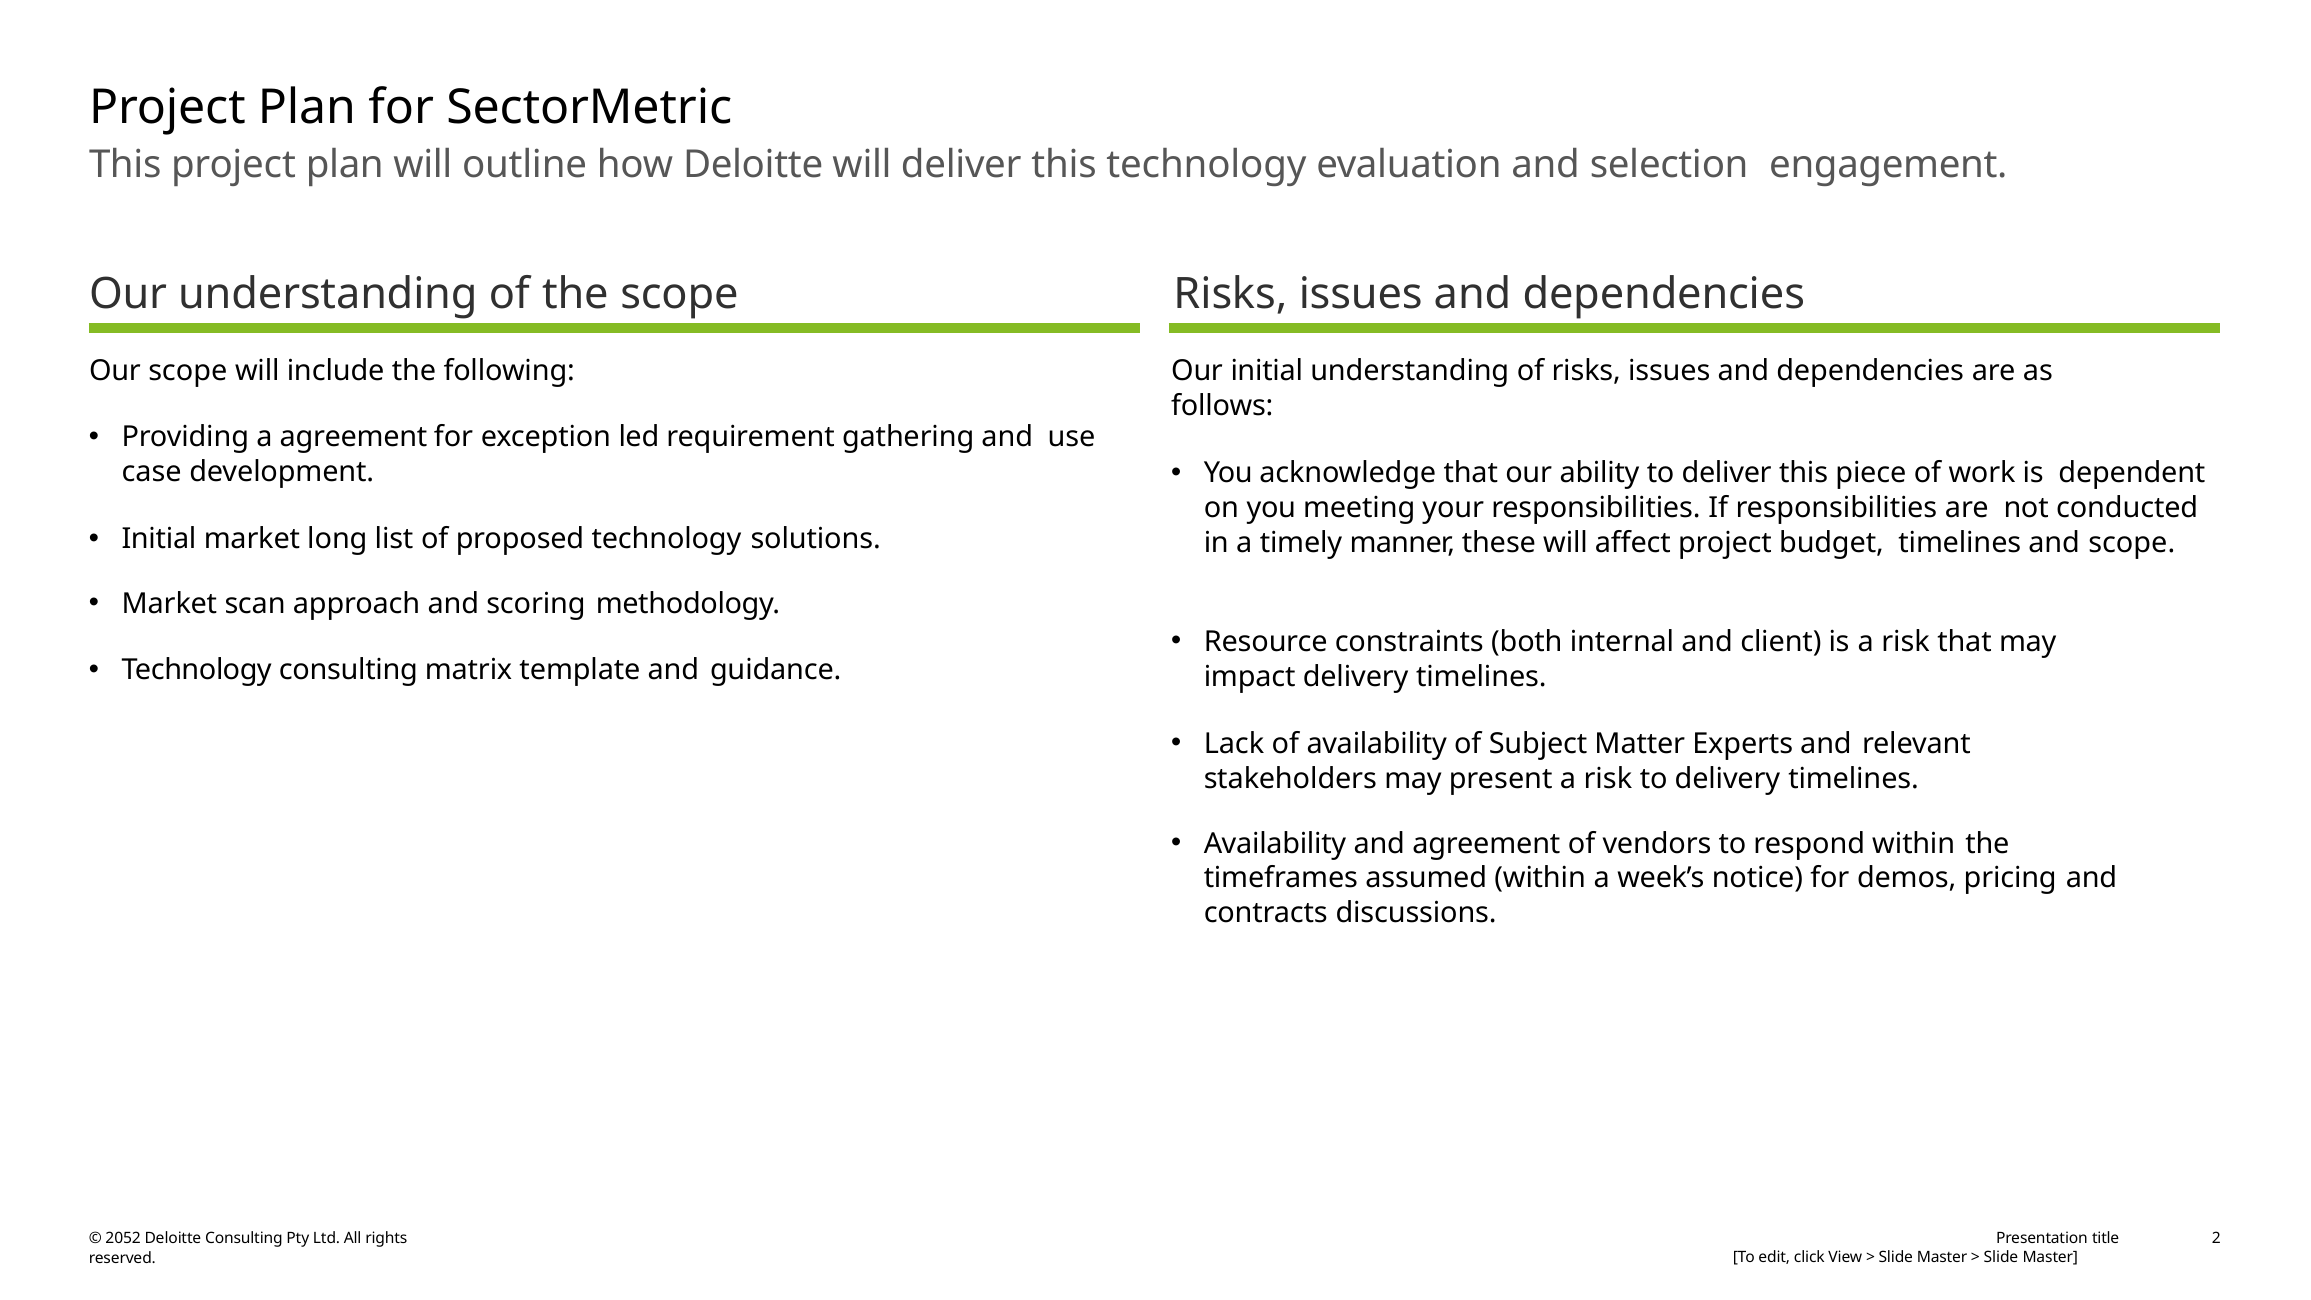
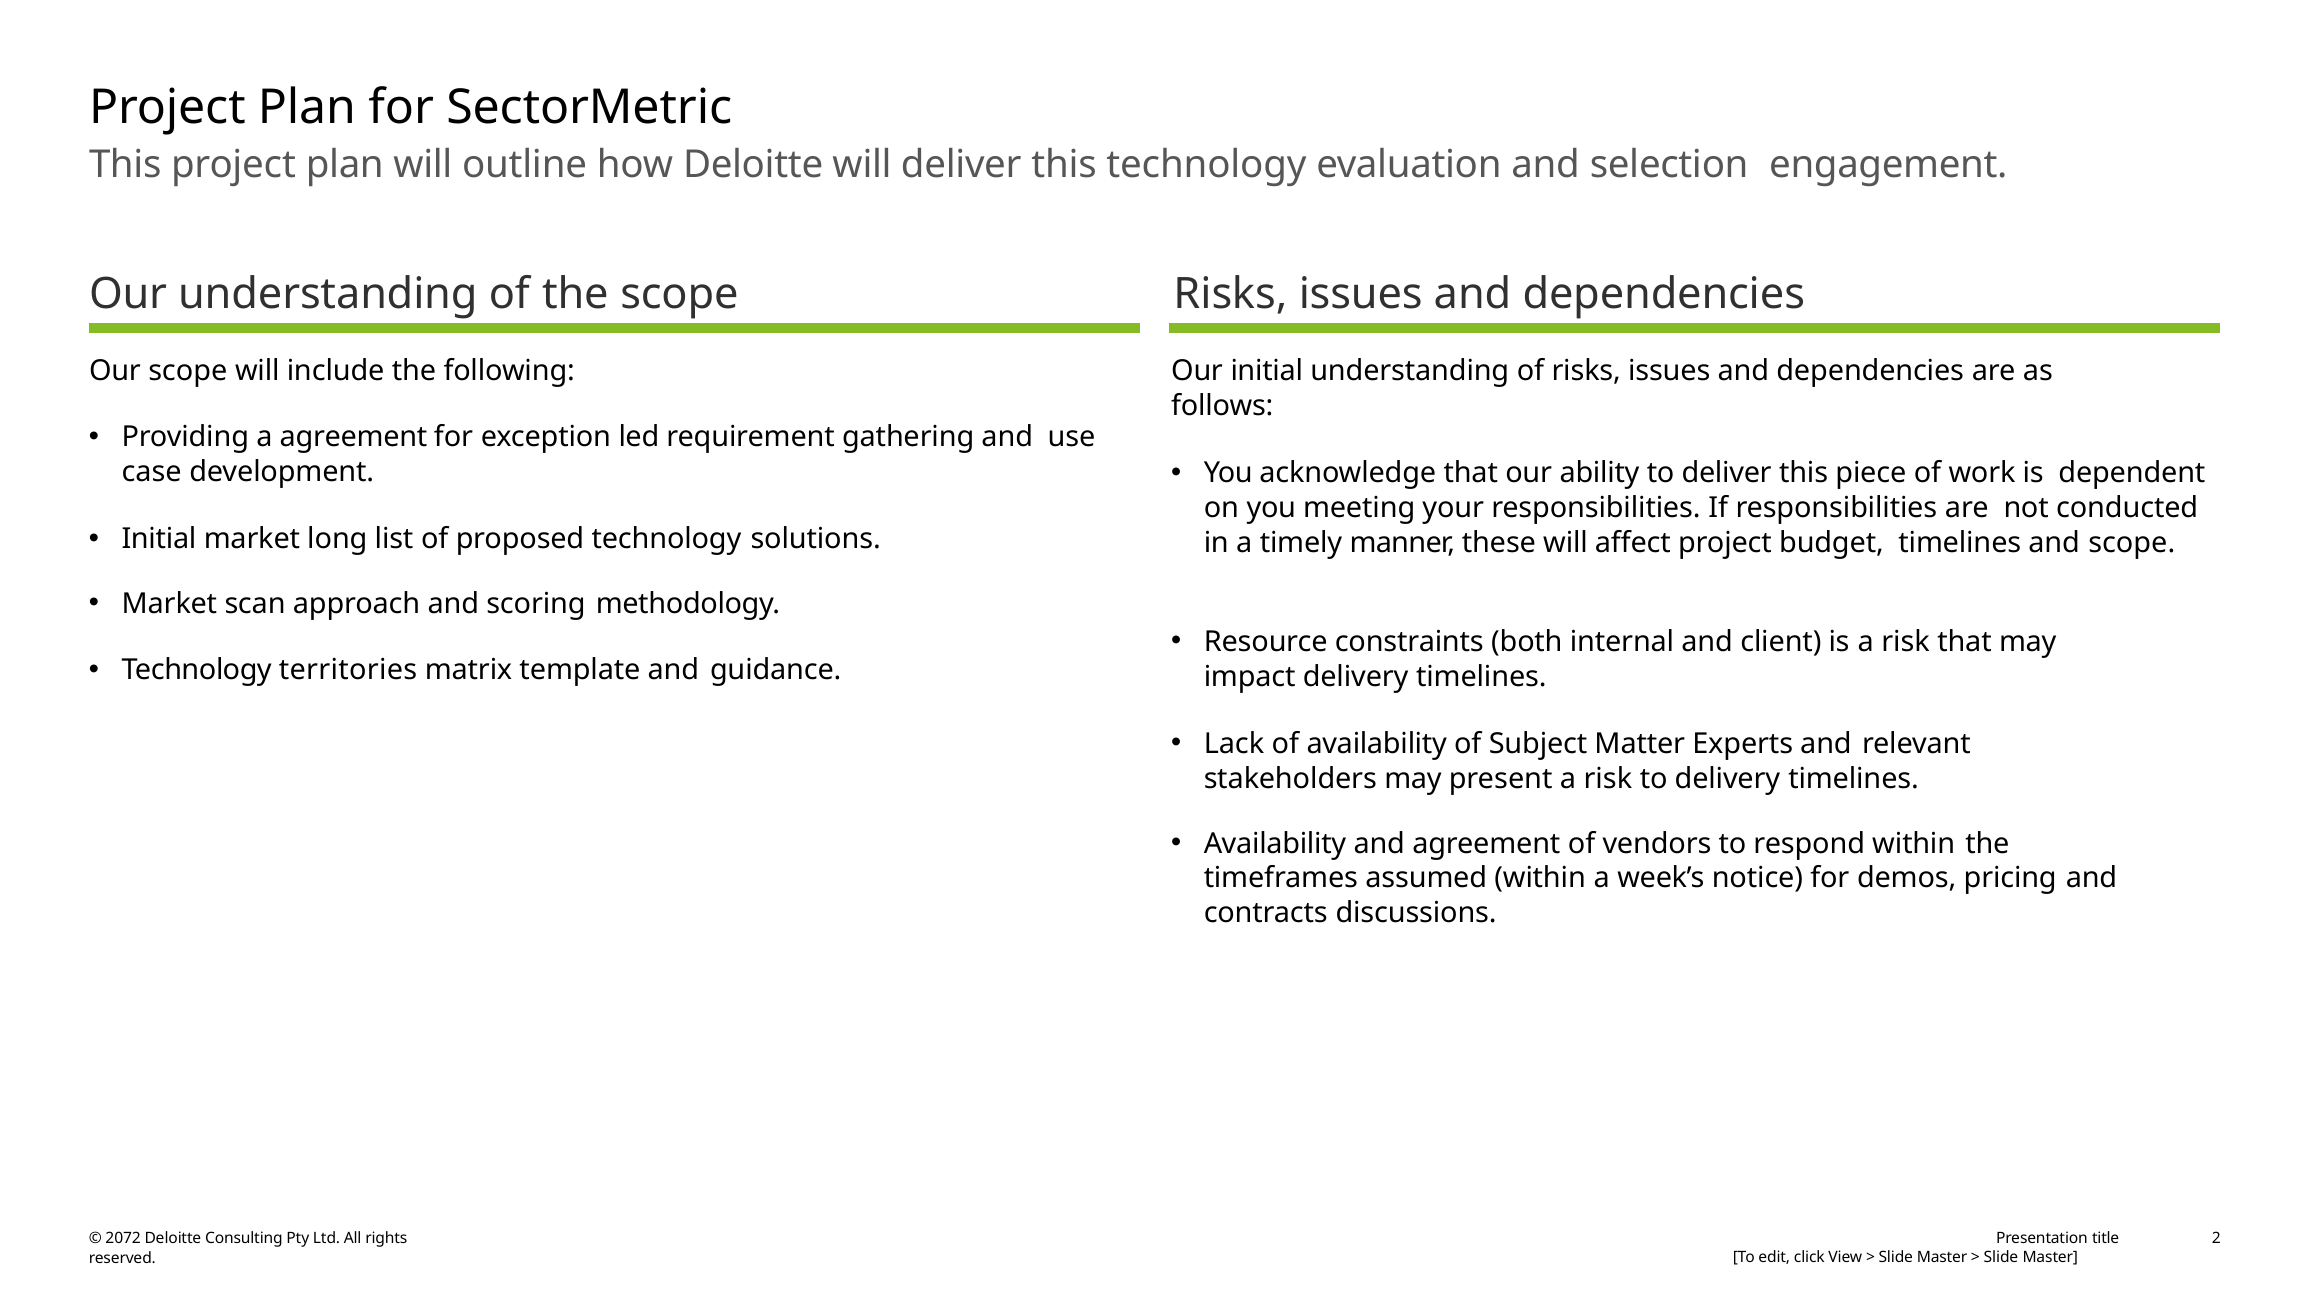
Technology consulting: consulting -> territories (348, 670)
2052: 2052 -> 2072 (123, 1238)
